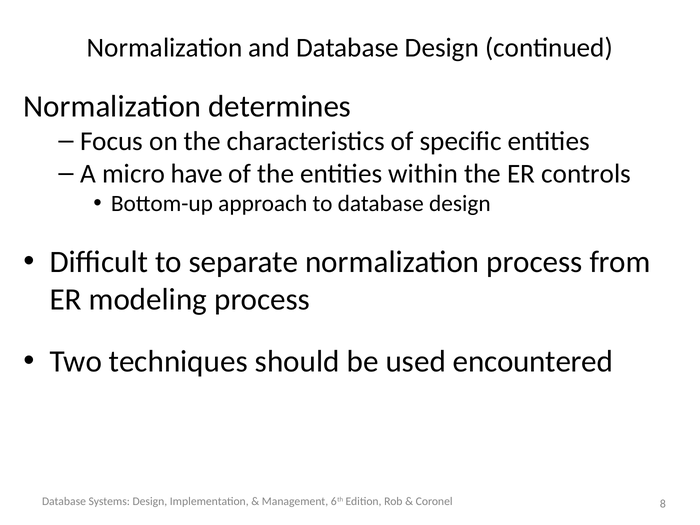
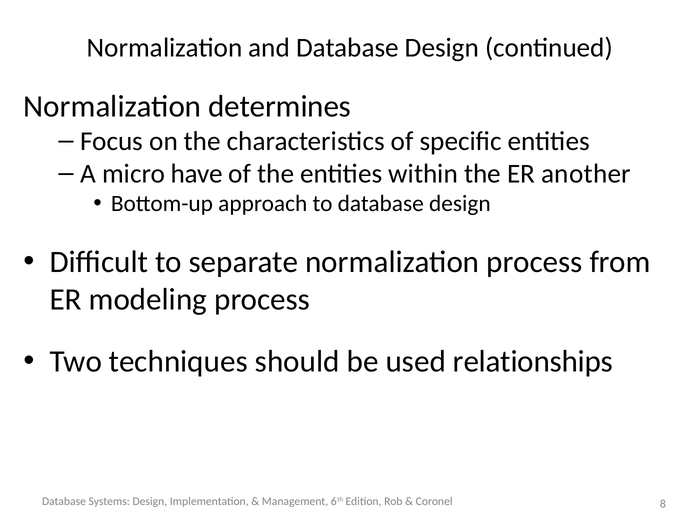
controls: controls -> another (586, 174)
encountered: encountered -> relationships (533, 362)
